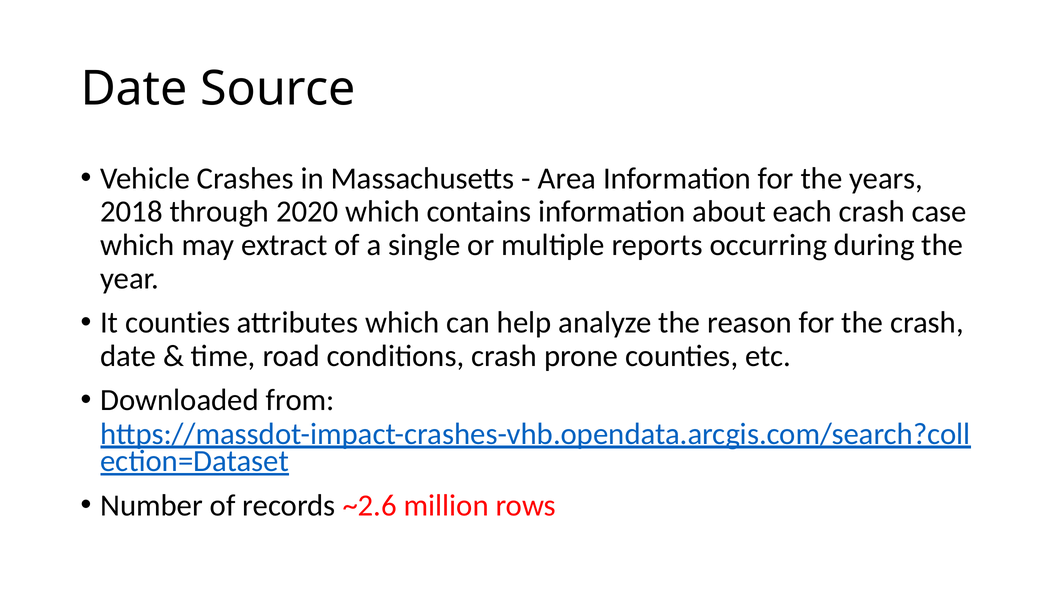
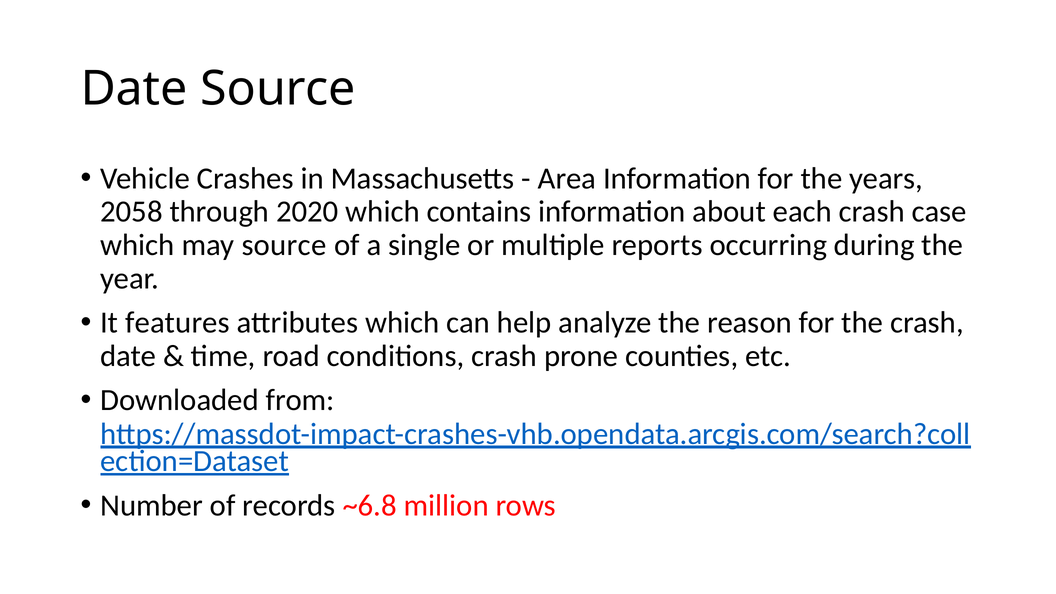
2018: 2018 -> 2058 (131, 212)
may extract: extract -> source (284, 245)
It counties: counties -> features (178, 323)
~2.6: ~2.6 -> ~6.8 (370, 505)
